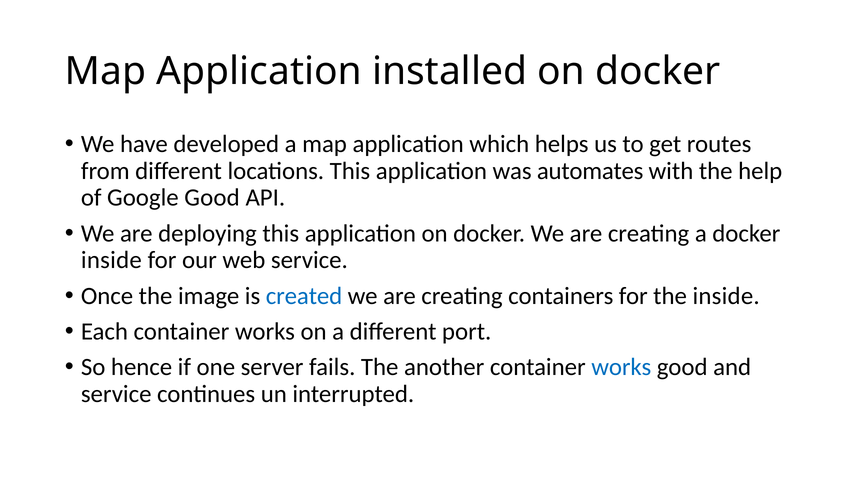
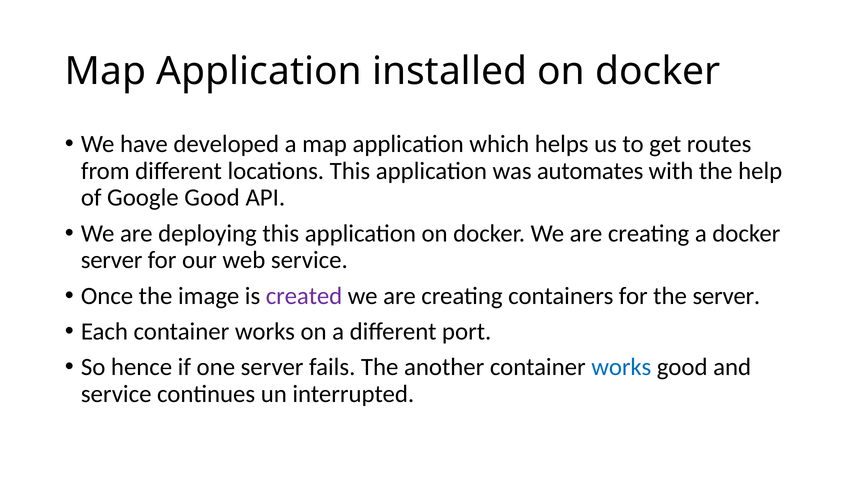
inside: inside -> server (112, 260)
created colour: blue -> purple (304, 296)
the inside: inside -> server (726, 296)
